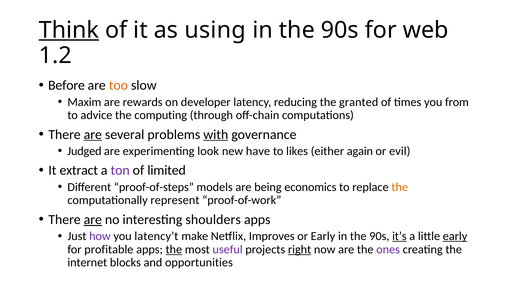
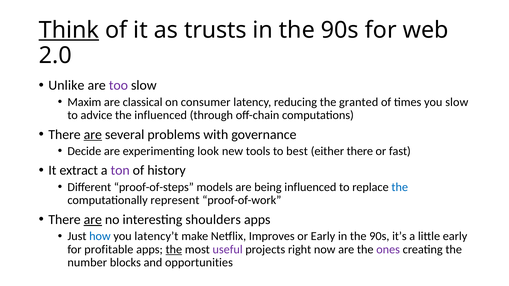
using: using -> trusts (215, 30)
1.2: 1.2 -> 2.0 (55, 55)
Before: Before -> Unlike (66, 85)
too colour: orange -> purple (118, 85)
rewards: rewards -> classical (143, 102)
developer: developer -> consumer (206, 102)
you from: from -> slow (457, 102)
the computing: computing -> influenced (161, 115)
with underline: present -> none (216, 135)
Judged: Judged -> Decide (84, 151)
have: have -> tools (258, 151)
likes: likes -> best (297, 151)
either again: again -> there (360, 151)
evil: evil -> fast (400, 151)
limited: limited -> history (167, 171)
being economics: economics -> influenced (310, 187)
the colour: orange -> blue (400, 187)
how colour: purple -> blue (100, 236)
it’s underline: present -> none (399, 236)
early underline: present -> none (455, 236)
right underline: present -> none (300, 250)
internet: internet -> number (87, 263)
